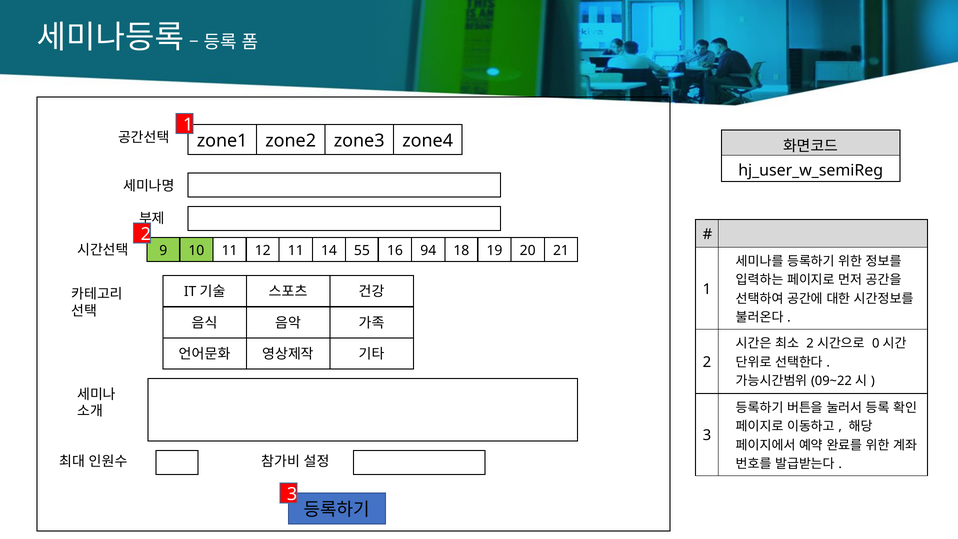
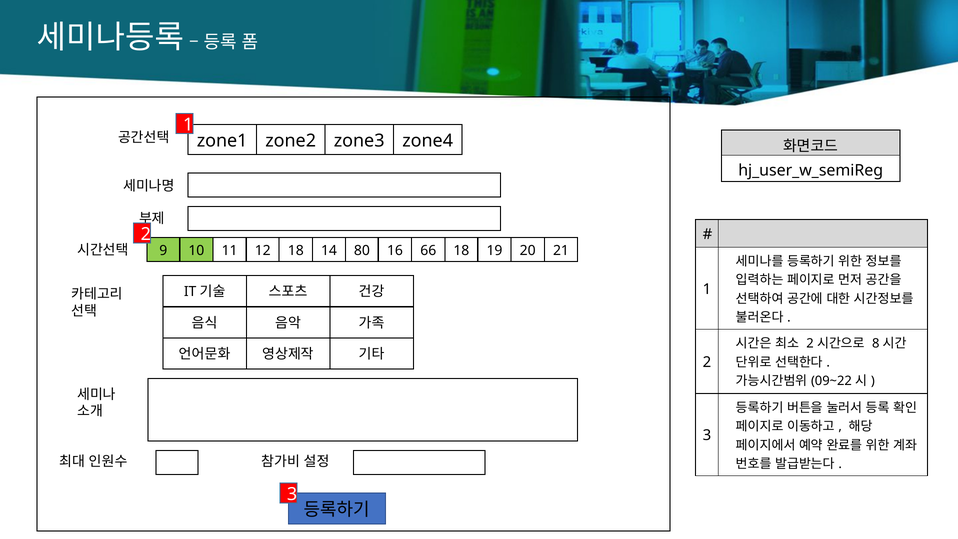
12 11: 11 -> 18 (296, 250)
55: 55 -> 80 (362, 250)
94: 94 -> 66 (428, 250)
0: 0 -> 8 (876, 343)
